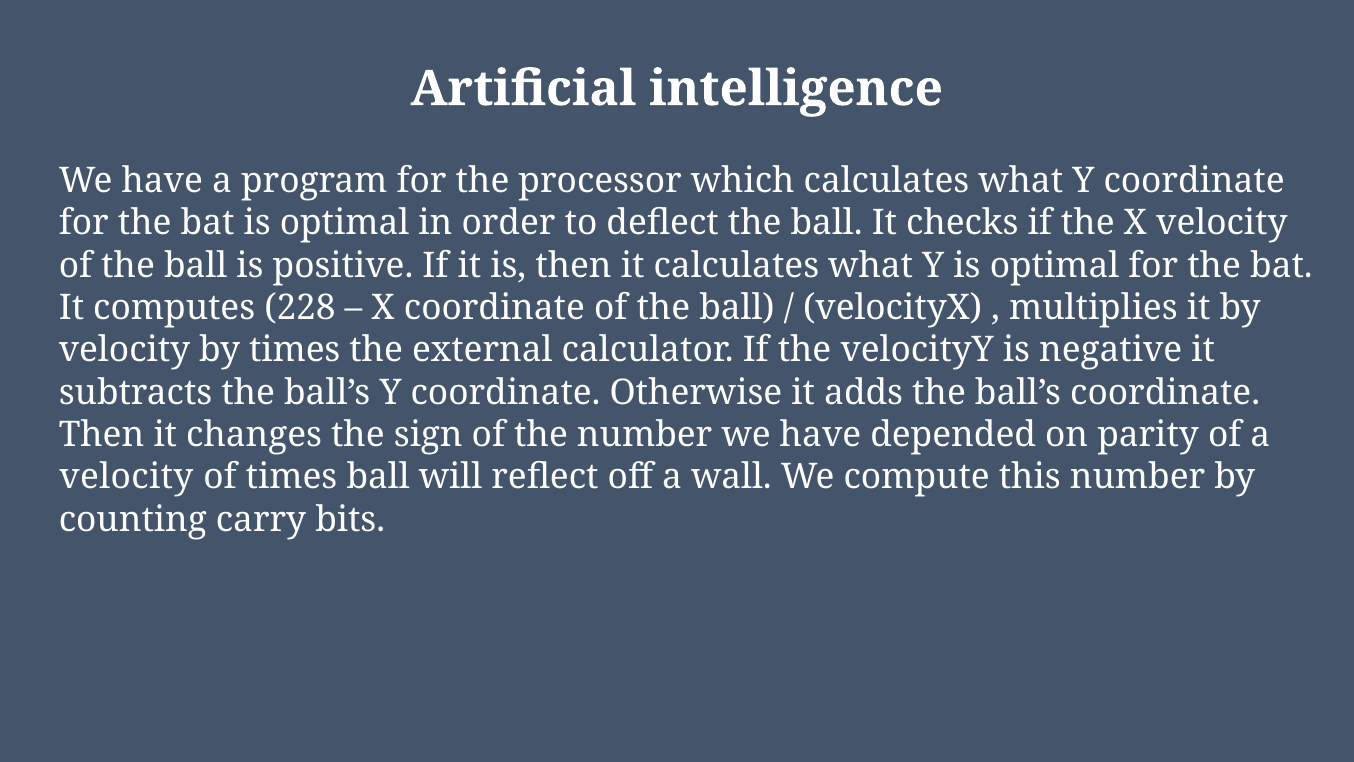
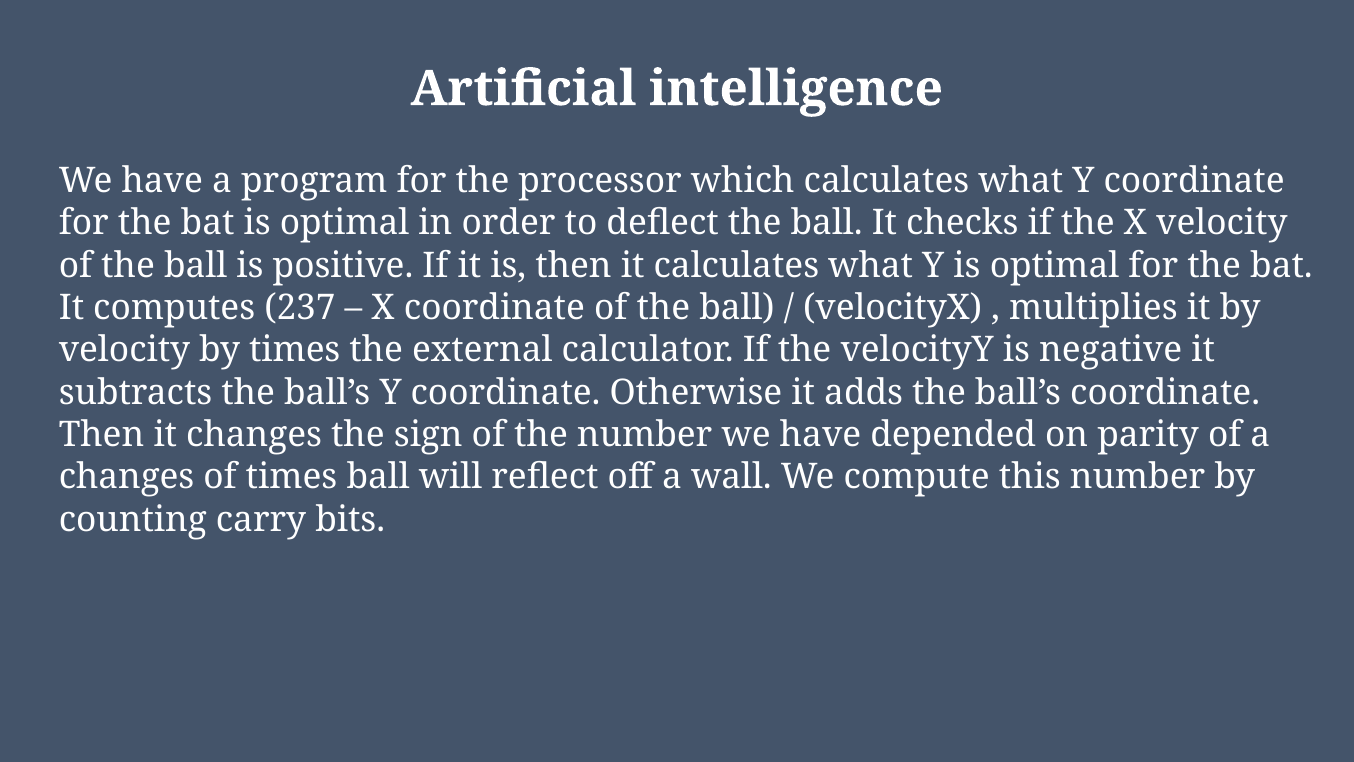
228: 228 -> 237 (300, 308)
velocity: velocity -> changes (127, 477)
